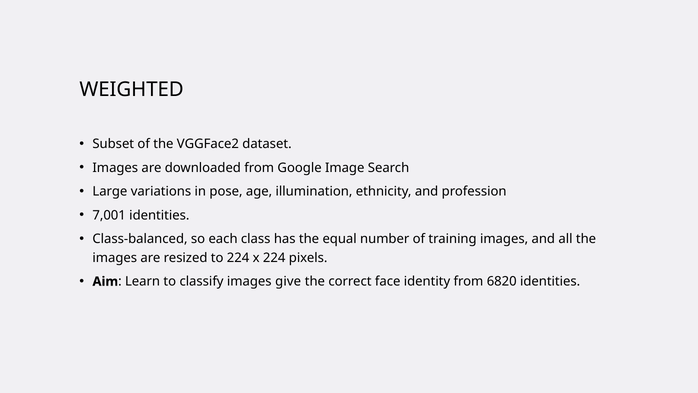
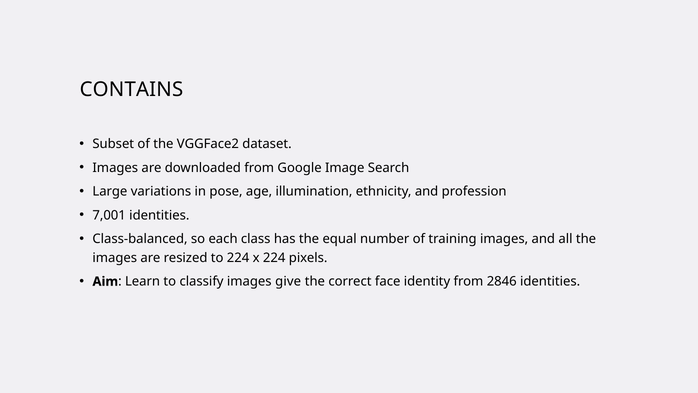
WEIGHTED: WEIGHTED -> CONTAINS (131, 90)
6820: 6820 -> 2846 (502, 281)
